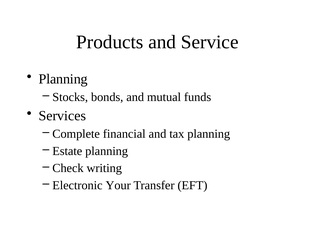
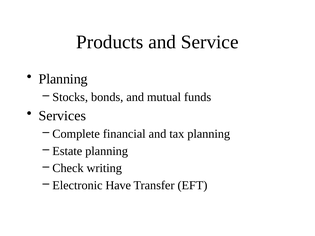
Your: Your -> Have (118, 186)
